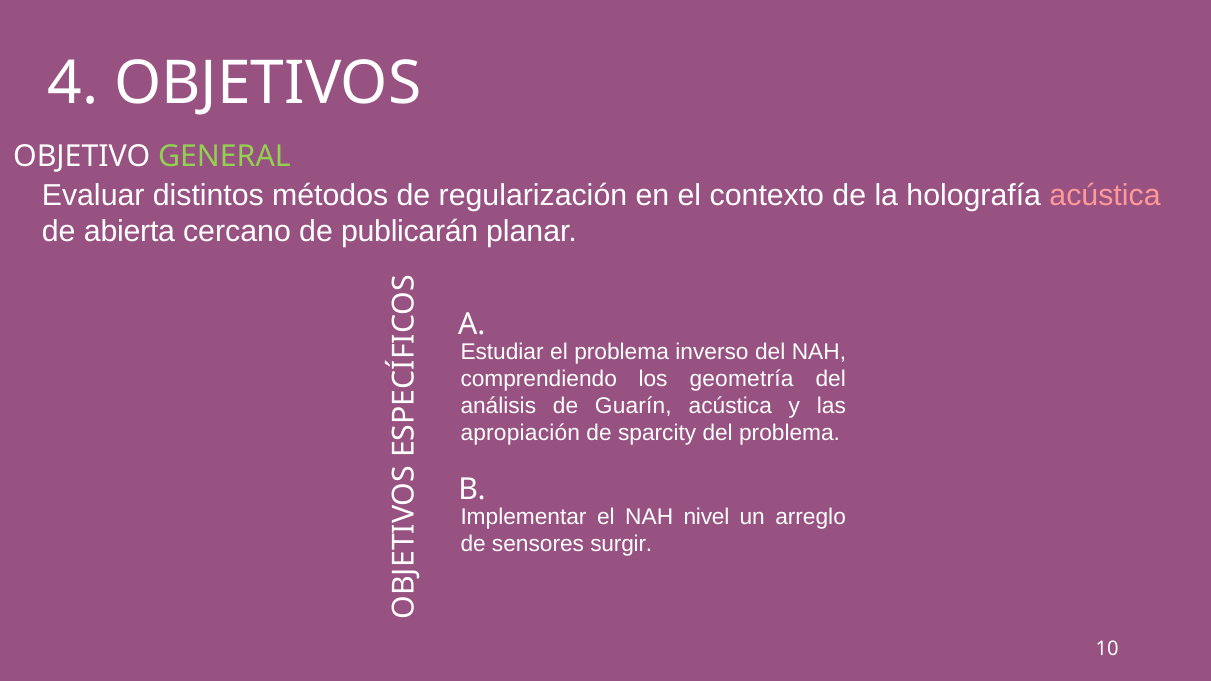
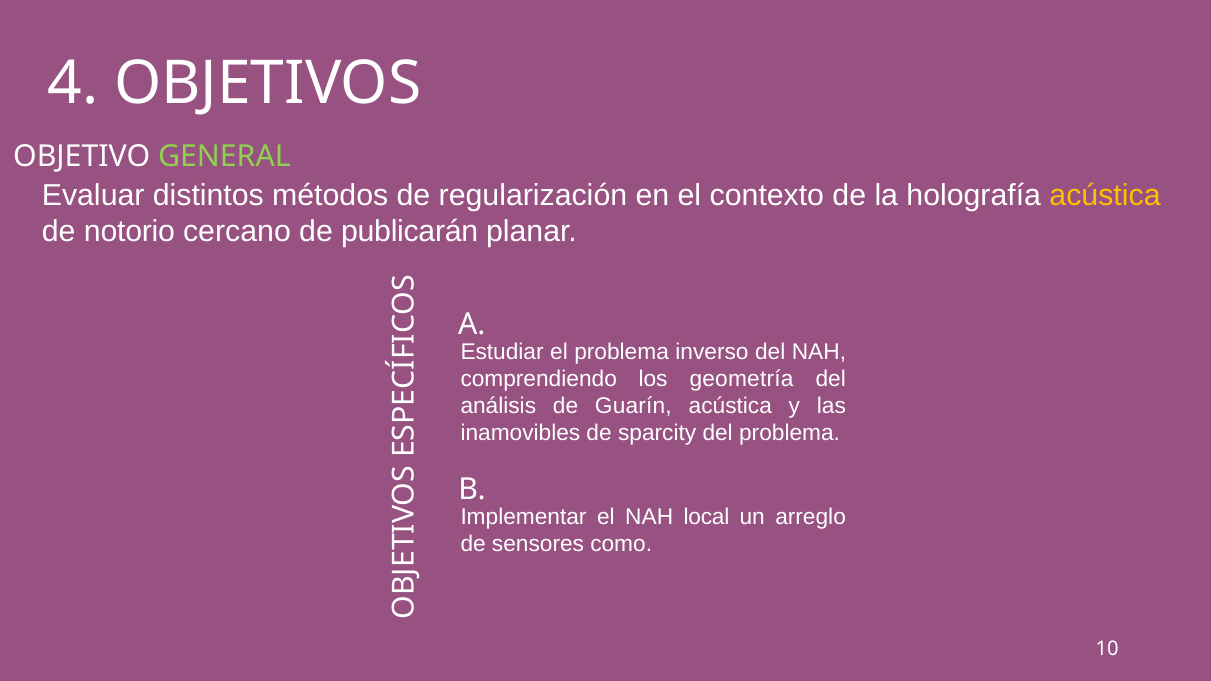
acústica colour: pink -> yellow (1105, 195)
abierta: abierta -> notorio (129, 232)
apropiación: apropiación -> inamovibles (520, 433)
nivel: nivel -> local (706, 517)
surgir: surgir -> como (621, 544)
